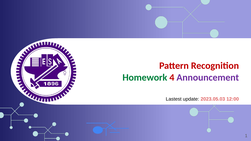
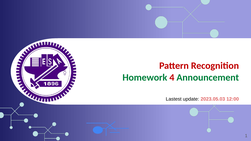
Announcement colour: purple -> green (208, 78)
